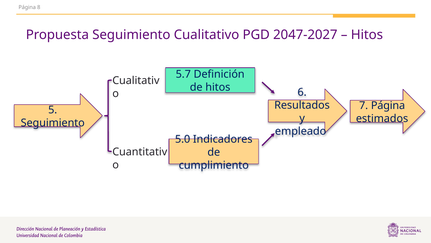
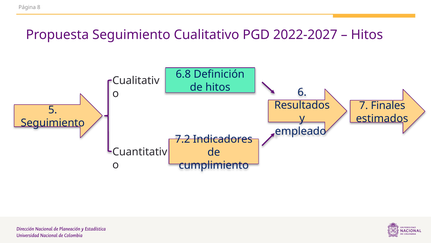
2047-2027: 2047-2027 -> 2022-2027 (305, 35)
5.7: 5.7 -> 6.8 (183, 74)
7 Página: Página -> Finales (388, 105)
5.0: 5.0 -> 7.2 (183, 139)
